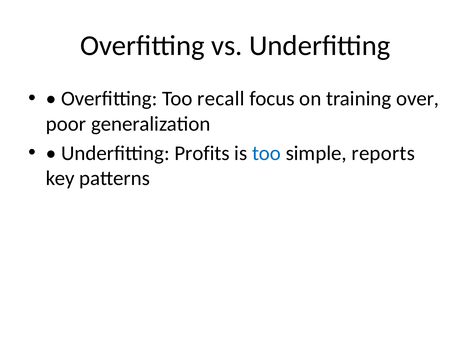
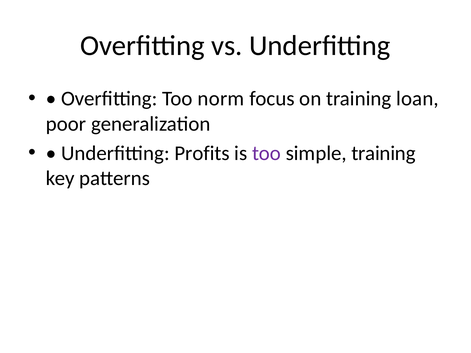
recall: recall -> norm (221, 99)
over: over -> loan (417, 99)
too colour: blue -> purple (266, 153)
simple reports: reports -> training (383, 153)
